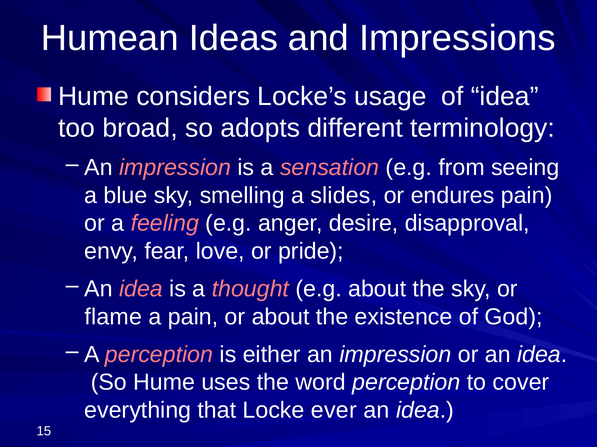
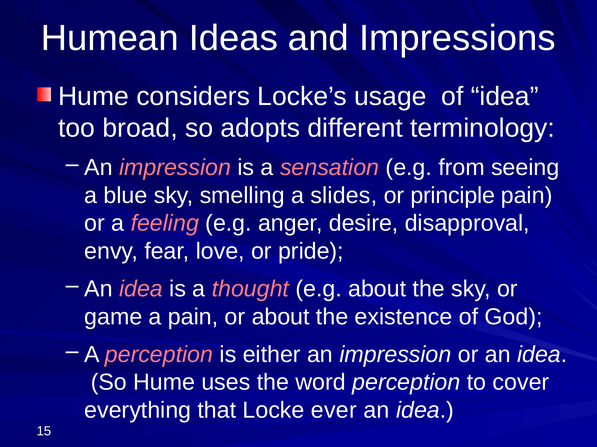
endures: endures -> principle (453, 196)
flame: flame -> game (113, 317)
